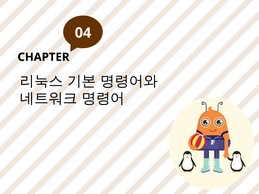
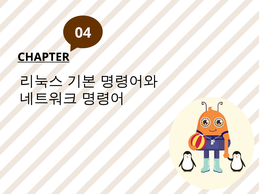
CHAPTER underline: none -> present (44, 57)
